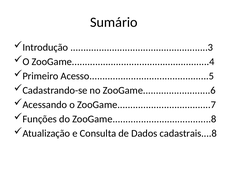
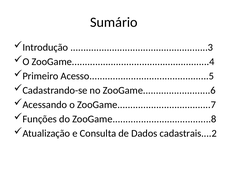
cadastrais....8: cadastrais....8 -> cadastrais....2 (188, 134)
